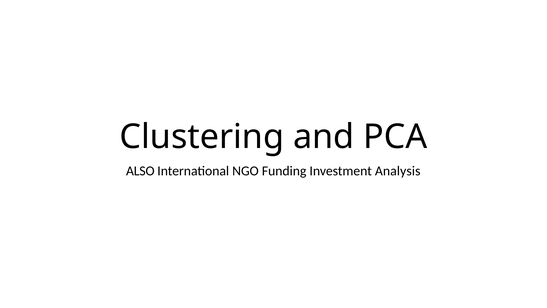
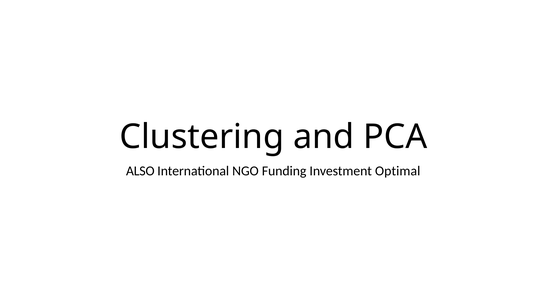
Analysis: Analysis -> Optimal (398, 171)
